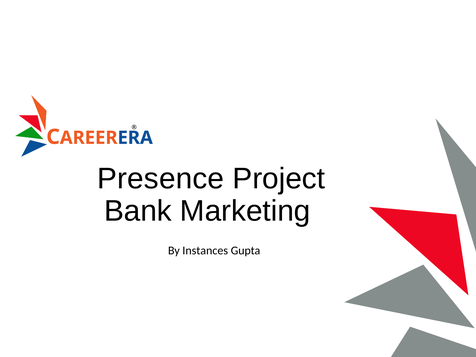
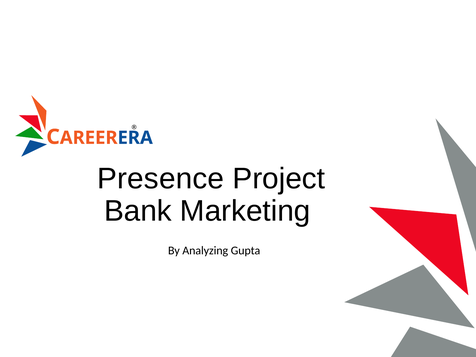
Instances: Instances -> Analyzing (205, 251)
